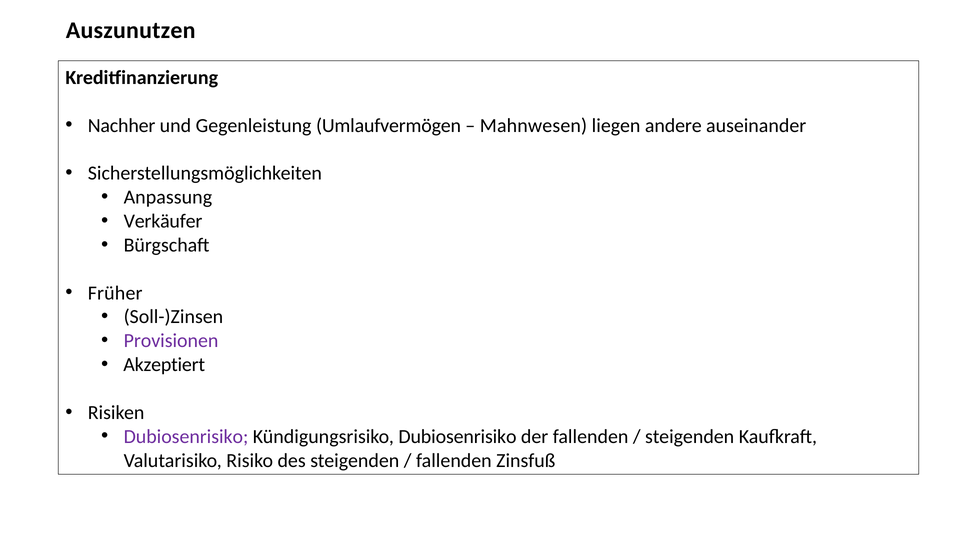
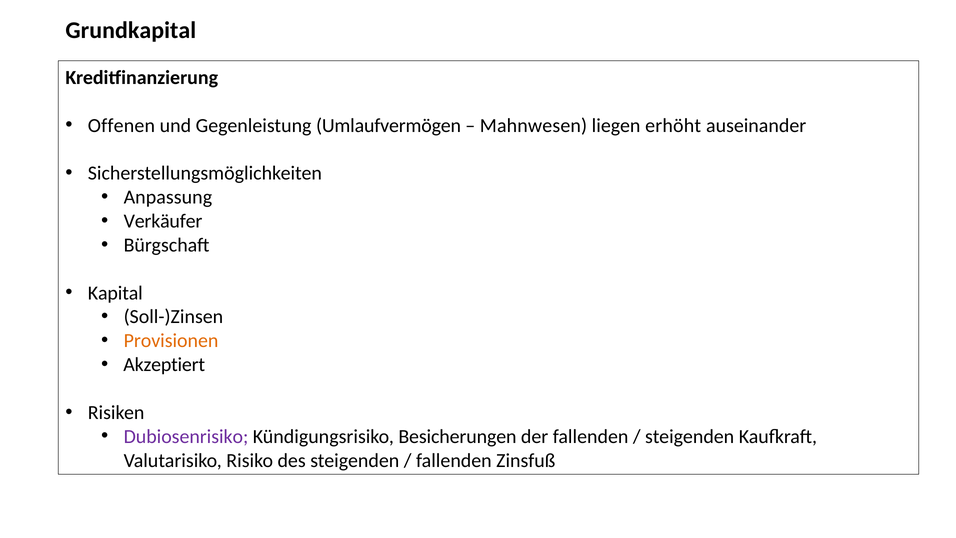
Auszunutzen: Auszunutzen -> Grundkapital (131, 30)
Nachher: Nachher -> Offenen (121, 125)
andere: andere -> erhöht (673, 125)
Früher: Früher -> Kapital (115, 293)
Provisionen colour: purple -> orange (171, 341)
Kündigungsrisiko Dubiosenrisiko: Dubiosenrisiko -> Besicherungen (457, 436)
